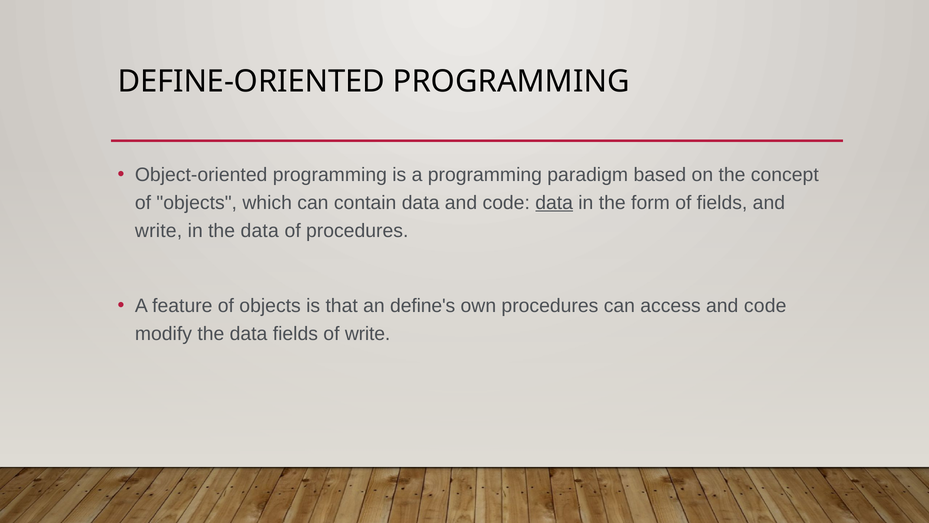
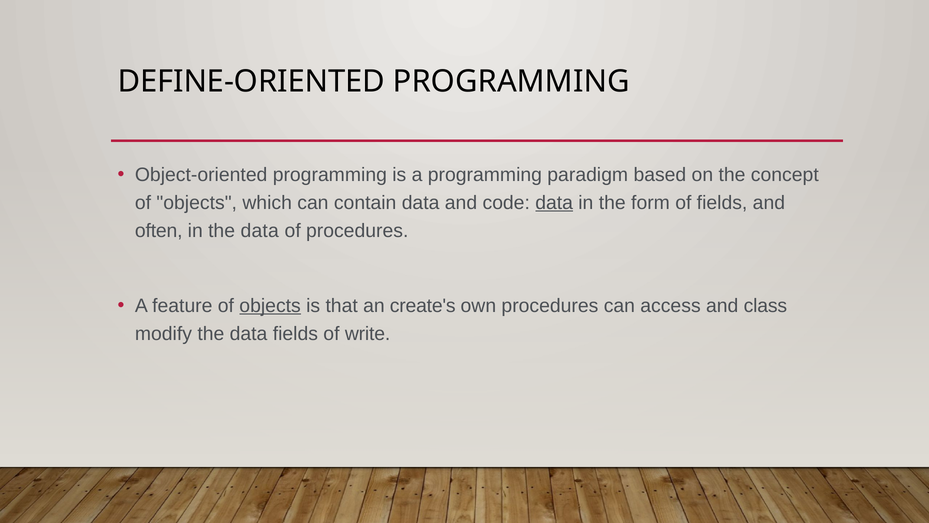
write: write -> often (159, 230)
objects underline: none -> present (270, 306)
define's: define's -> create's (423, 306)
access and code: code -> class (765, 306)
